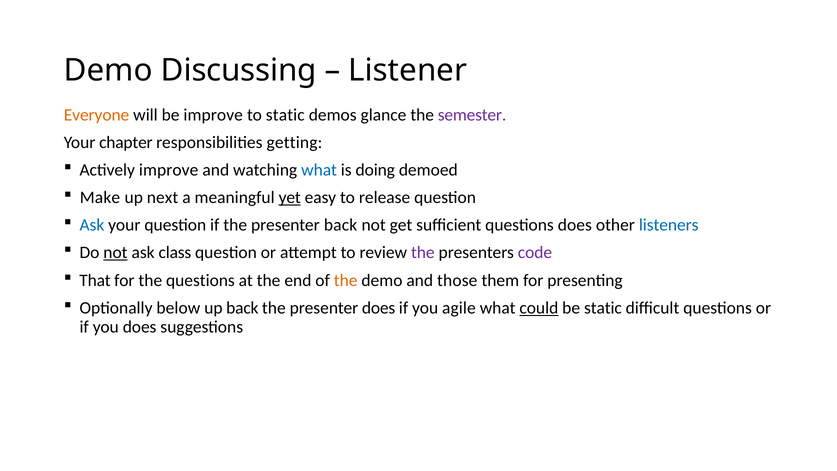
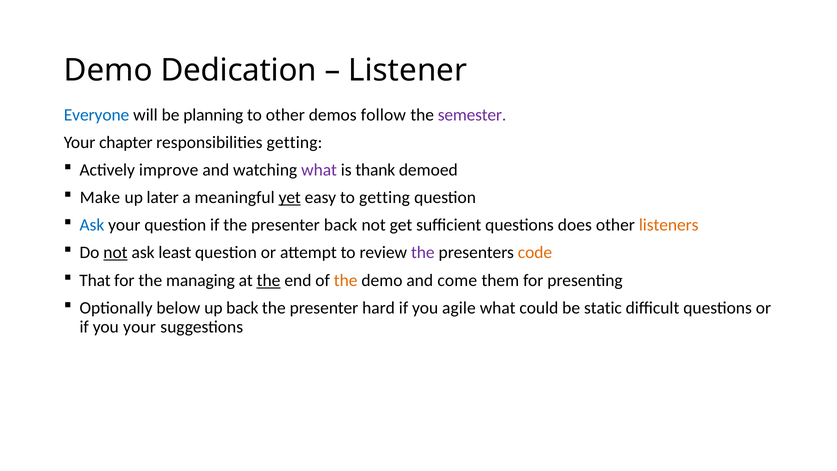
Discussing: Discussing -> Dedication (239, 70)
Everyone colour: orange -> blue (97, 115)
be improve: improve -> planning (213, 115)
to static: static -> other (285, 115)
glance: glance -> follow (383, 115)
what colour: blue -> purple (319, 170)
doing: doing -> thank (375, 170)
next: next -> later (163, 197)
to release: release -> getting (384, 197)
listeners colour: blue -> orange (669, 225)
class: class -> least (175, 253)
code colour: purple -> orange (535, 253)
the questions: questions -> managing (200, 280)
the underline: none -> present (269, 280)
those: those -> come (457, 280)
presenter does: does -> hard (379, 308)
could underline: present -> none (539, 308)
you does: does -> your (139, 327)
